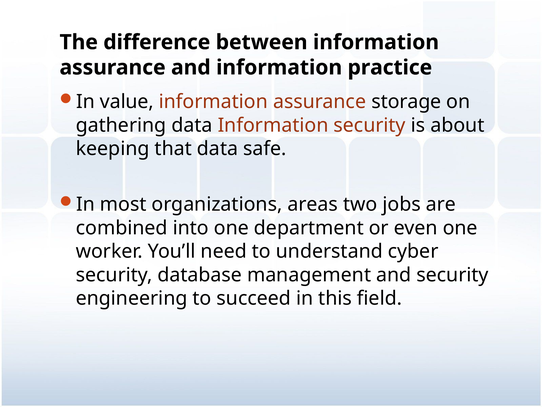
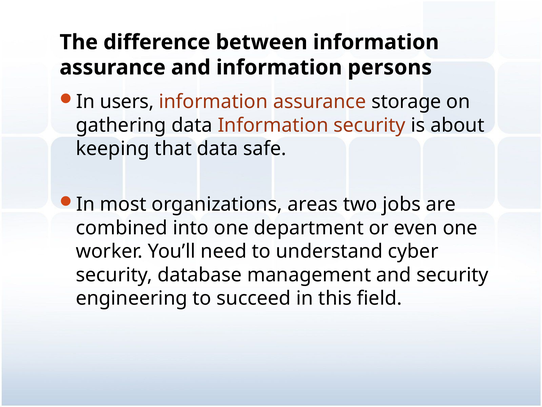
practice: practice -> persons (390, 67)
value: value -> users (127, 102)
